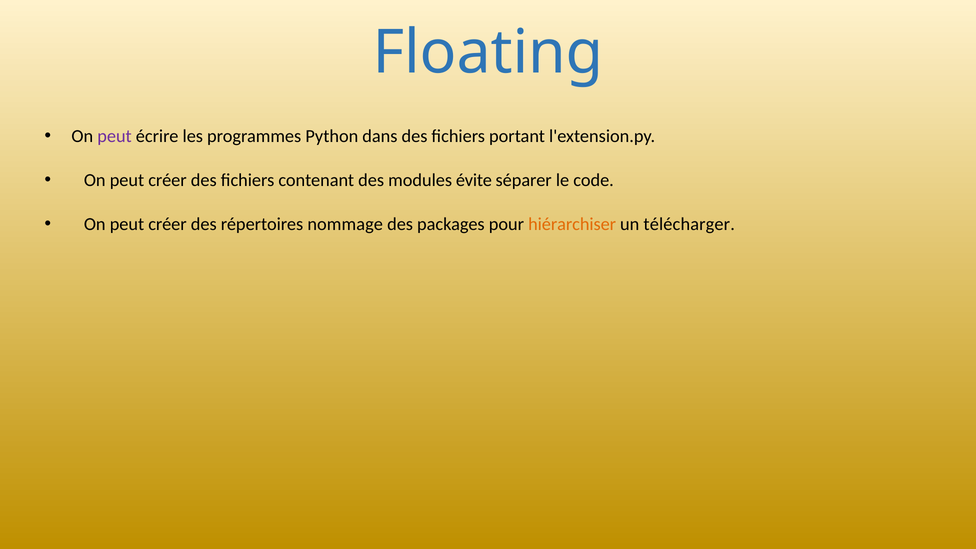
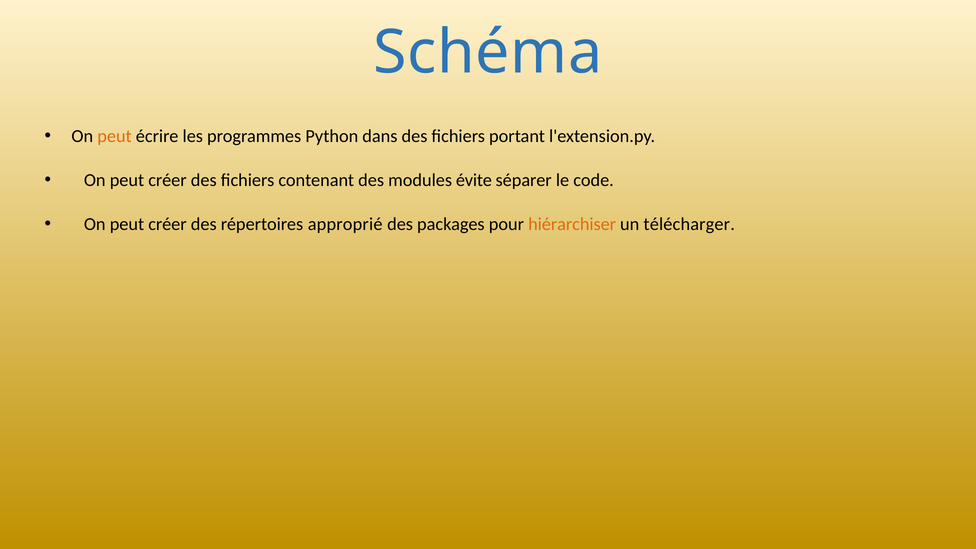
Floating: Floating -> Schéma (488, 53)
peut colour: purple -> orange (115, 136)
nommage: nommage -> approprié (345, 224)
